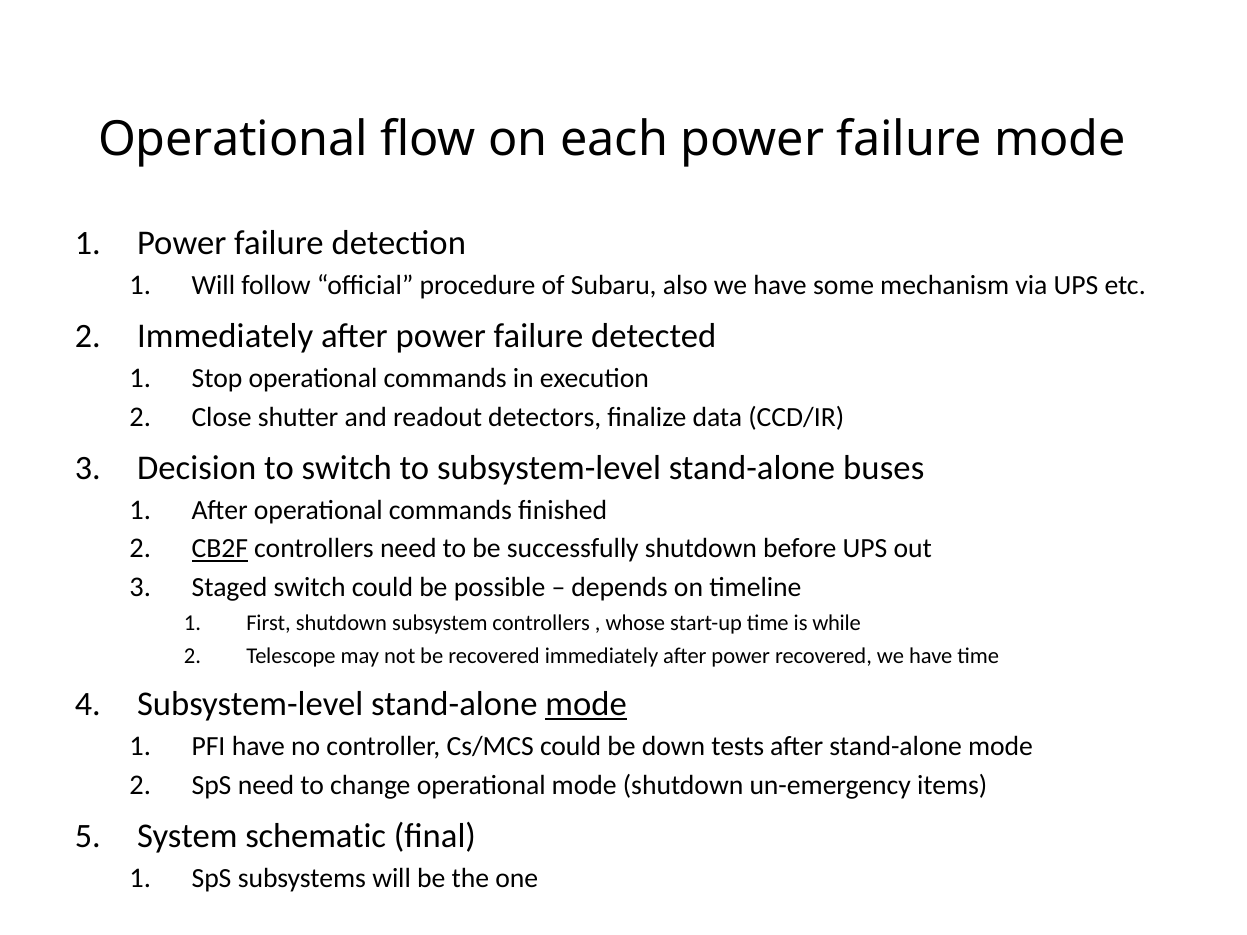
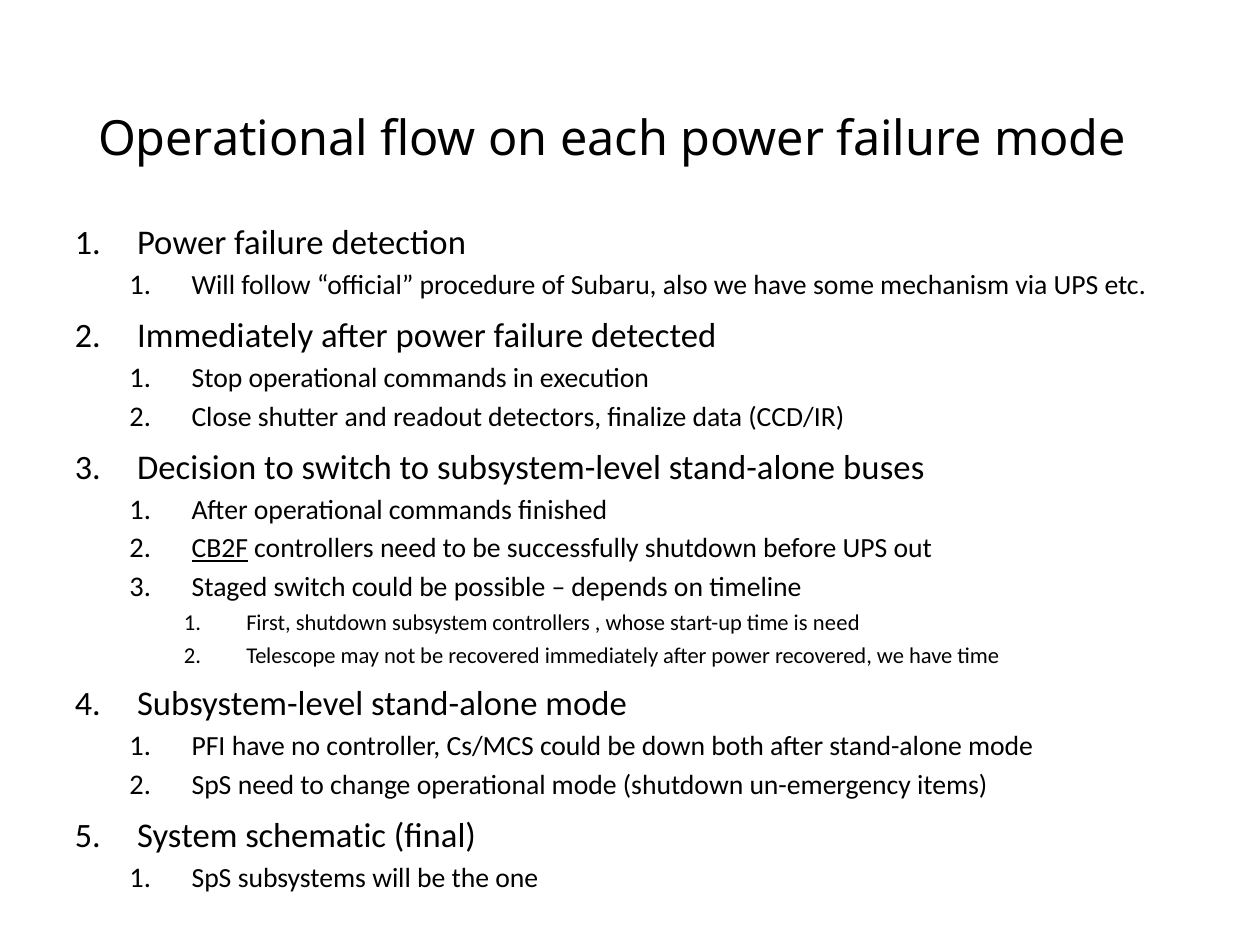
is while: while -> need (836, 623)
mode underline: present -> none (586, 704)
tests: tests -> both (738, 747)
